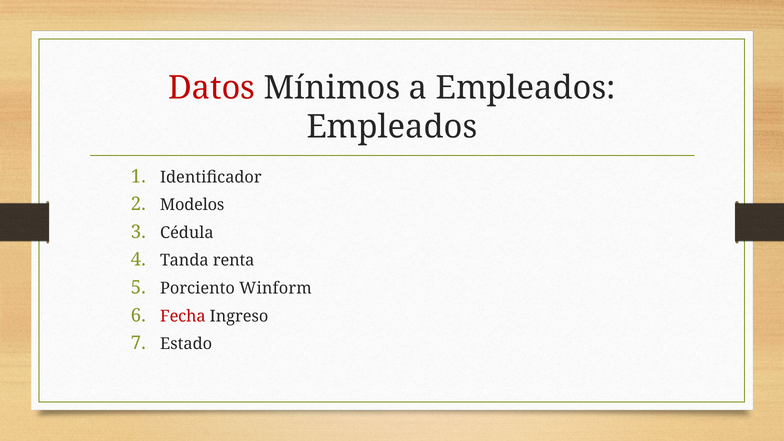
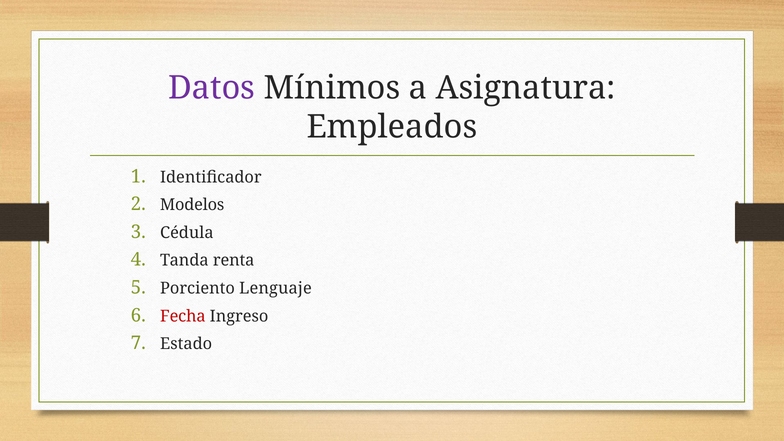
Datos colour: red -> purple (212, 88)
a Empleados: Empleados -> Asignatura (526, 88)
Winform: Winform -> Lenguaje (275, 288)
